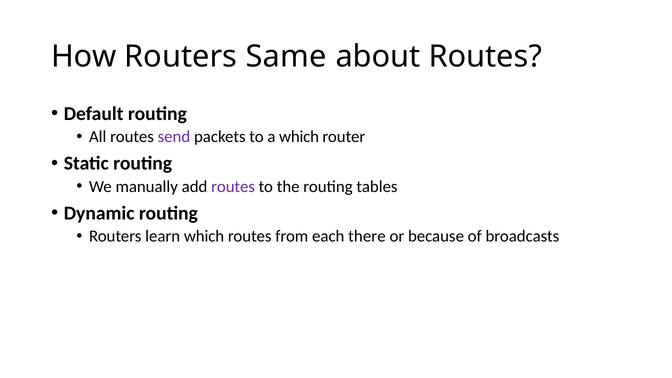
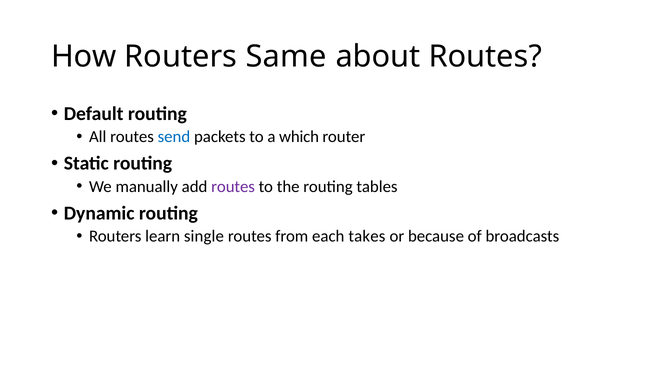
send colour: purple -> blue (174, 137)
learn which: which -> single (204, 236)
there: there -> takes (367, 236)
